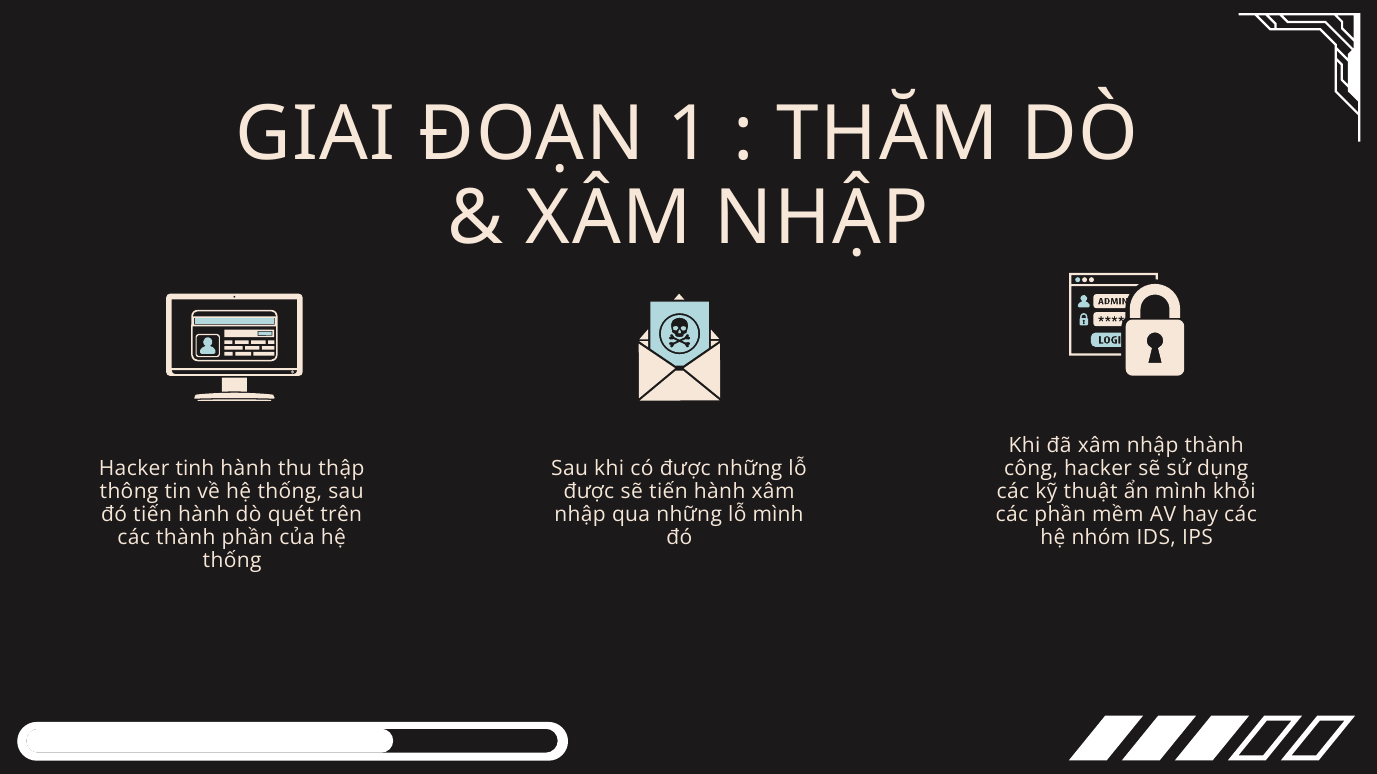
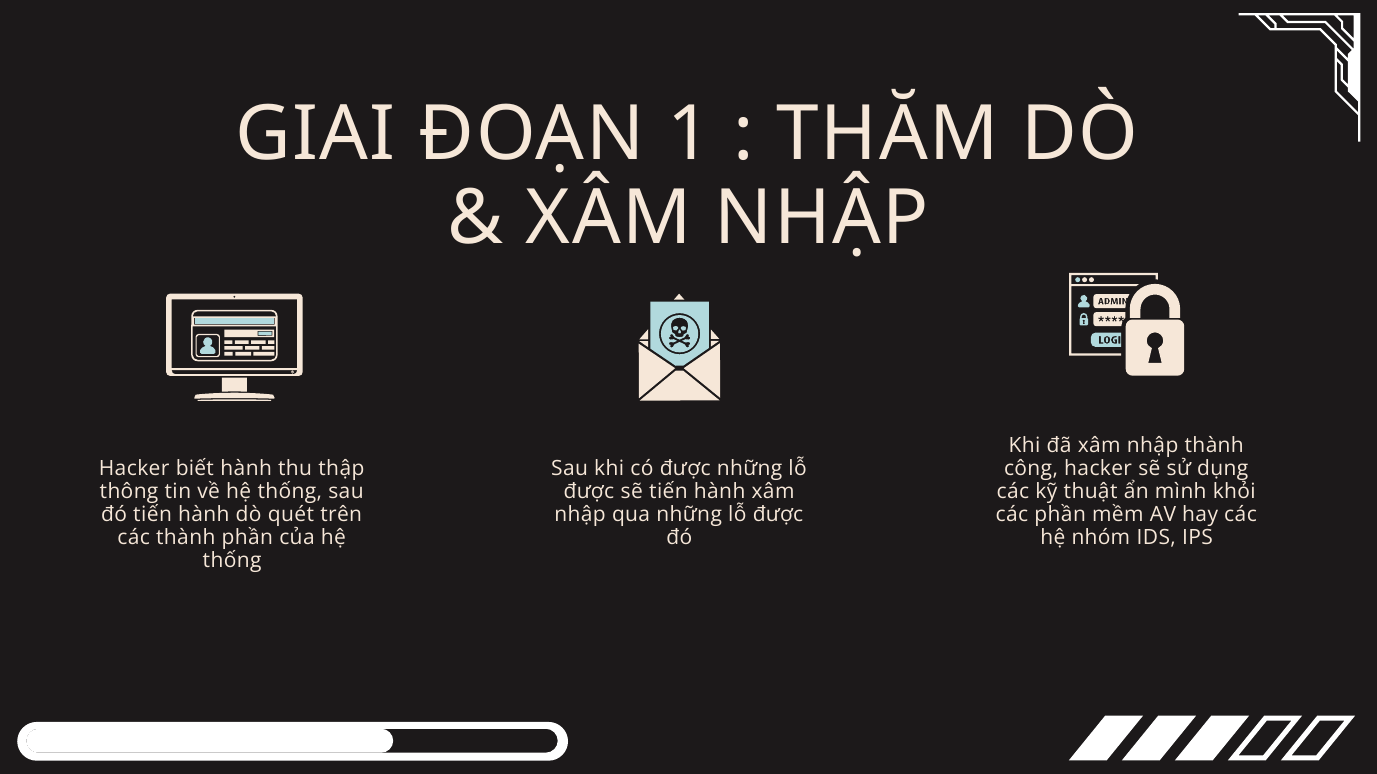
tinh: tinh -> biết (195, 468)
qua những lỗ mình: mình -> được (778, 515)
